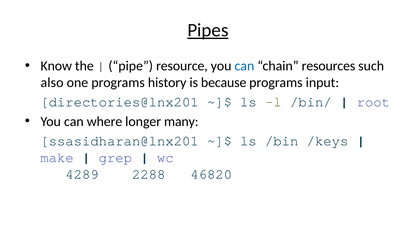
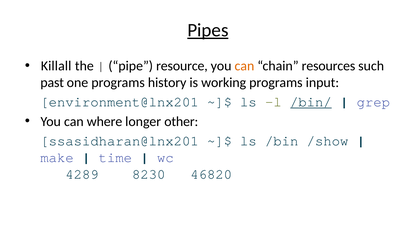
Know: Know -> Killall (56, 66)
can colour: blue -> orange (244, 66)
also: also -> past (52, 83)
because: because -> working (224, 83)
directories@lnx201: directories@lnx201 -> environment@lnx201 (120, 102)
/bin/ underline: none -> present (311, 102)
root: root -> grep (373, 102)
many: many -> other (181, 121)
/keys: /keys -> /show (328, 141)
grep: grep -> time (115, 157)
2288: 2288 -> 8230 (149, 174)
